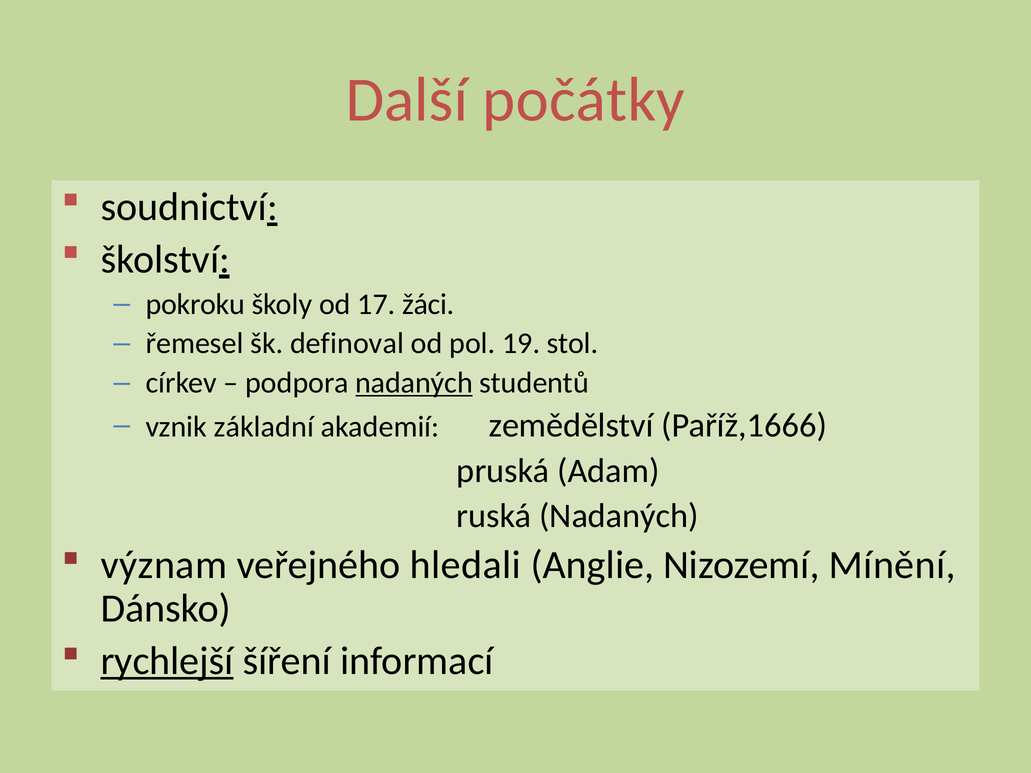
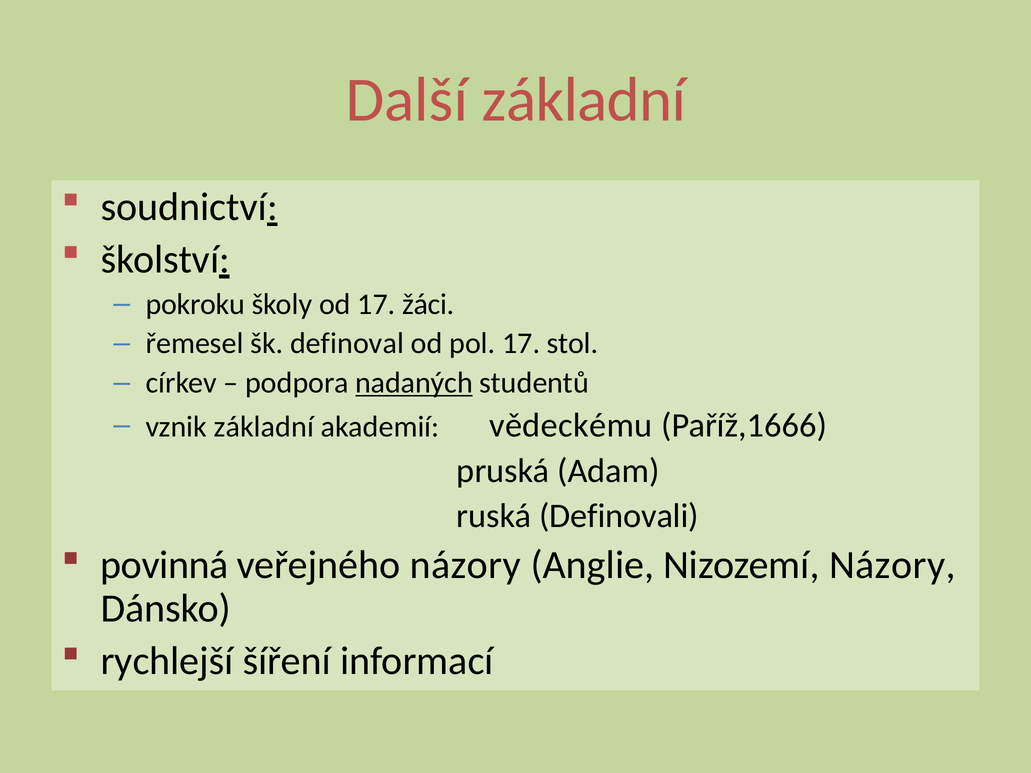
Další počátky: počátky -> základní (584, 100)
pol 19: 19 -> 17 (521, 344)
zemědělství: zemědělství -> vědeckému (571, 426)
ruská Nadaných: Nadaných -> Definovali (619, 516)
význam: význam -> povinná (164, 565)
veřejného hledali: hledali -> názory (465, 565)
Nizozemí Mínění: Mínění -> Názory (892, 565)
rychlejší underline: present -> none (167, 661)
